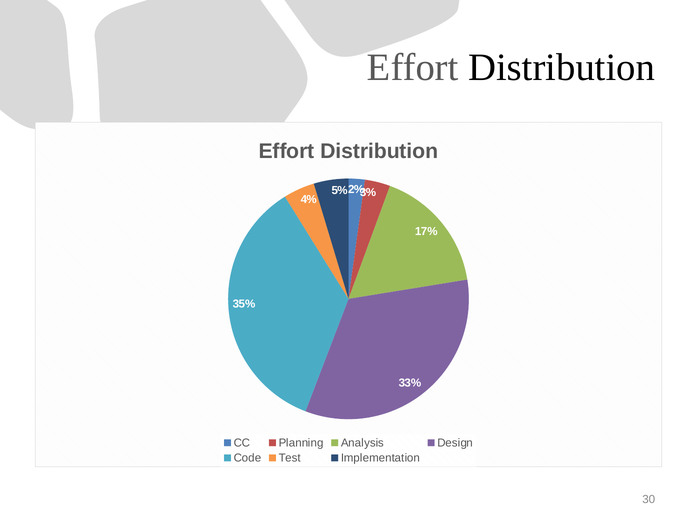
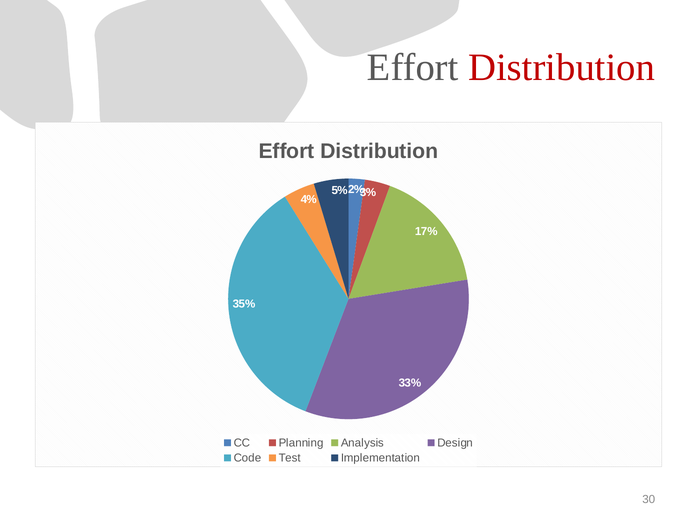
Distribution colour: black -> red (562, 67)
